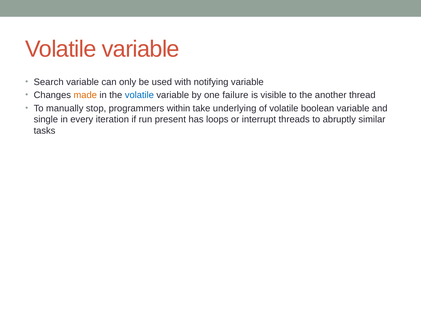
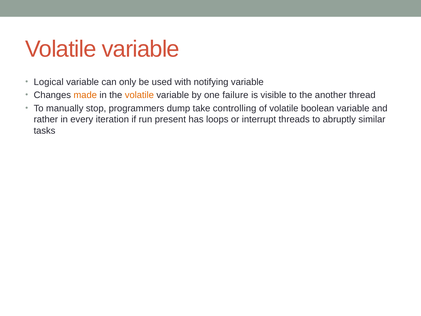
Search: Search -> Logical (49, 82)
volatile colour: blue -> orange (139, 95)
within: within -> dump (178, 108)
underlying: underlying -> controlling (235, 108)
single: single -> rather (46, 119)
